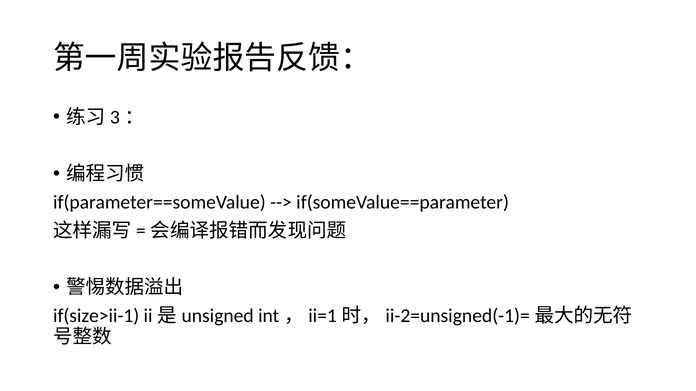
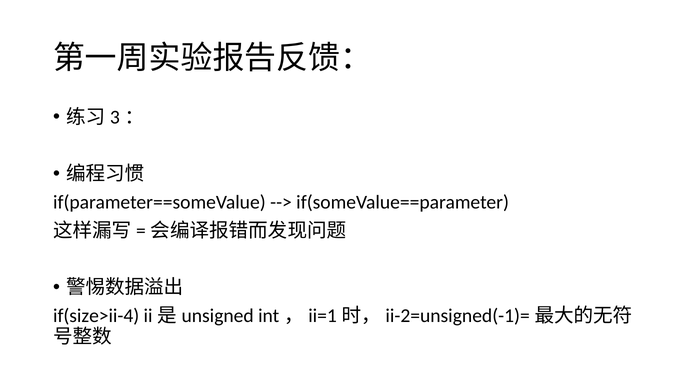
if(size>ii-1: if(size>ii-1 -> if(size>ii-4 (96, 316)
